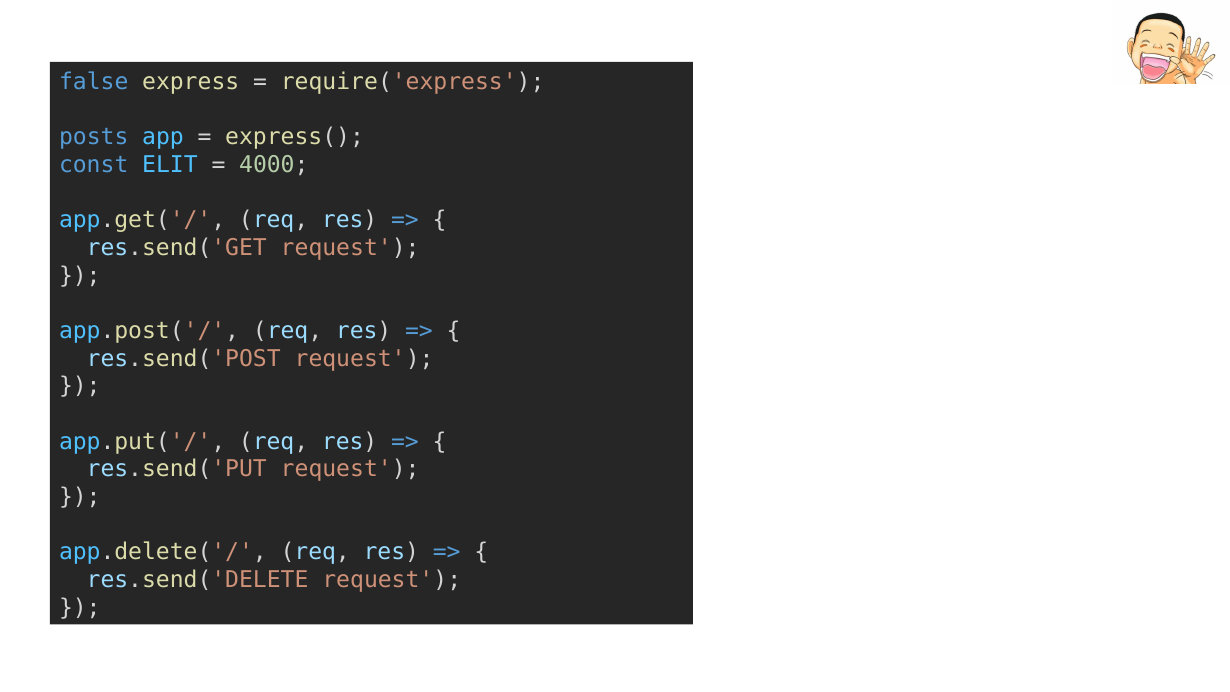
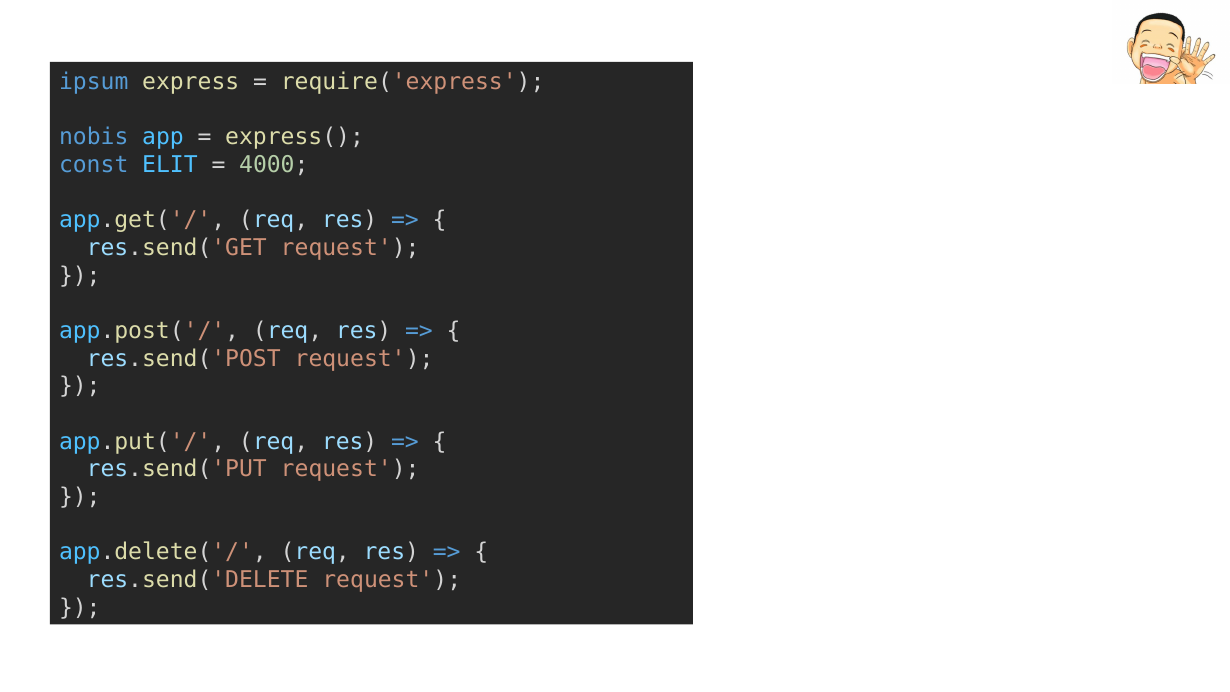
false: false -> ipsum (94, 82)
posts: posts -> nobis (94, 137)
